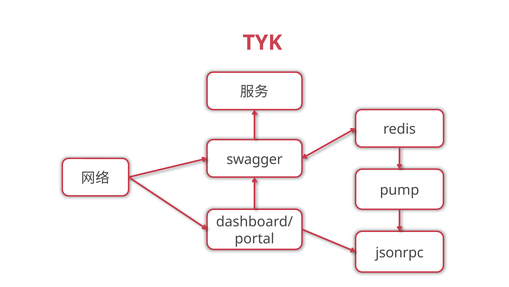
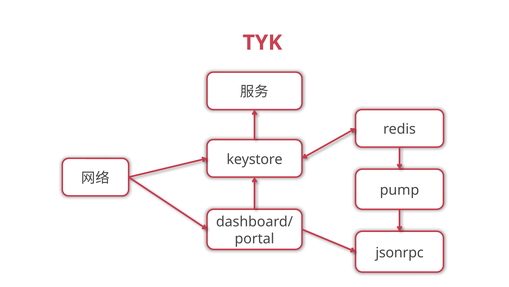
swagger: swagger -> keystore (255, 159)
